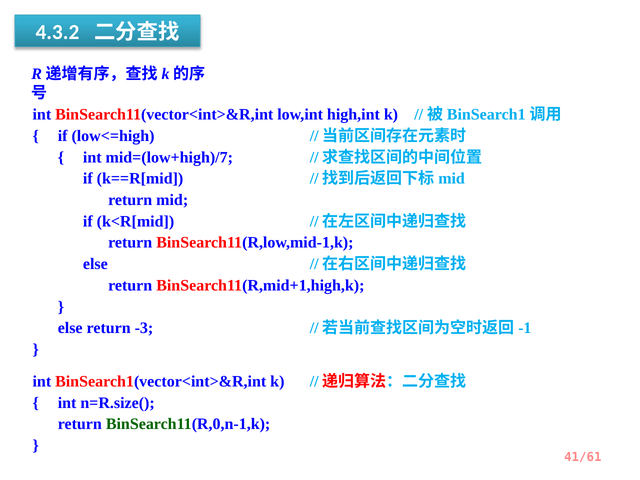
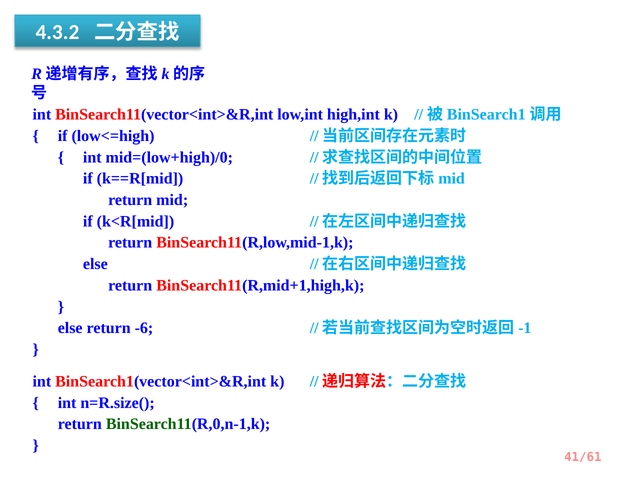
mid=(low+high)/7: mid=(low+high)/7 -> mid=(low+high)/0 (169, 157)
-3: -3 -> -6 (144, 328)
